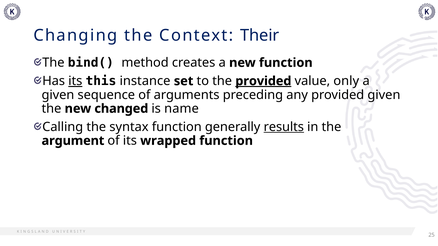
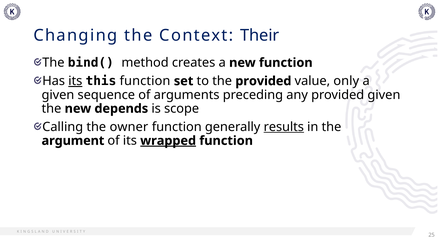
this instance: instance -> function (145, 81)
provided underline: present -> none (263, 81)
changed: changed -> depends (121, 109)
name: name -> scope (182, 109)
syntax: syntax -> owner (129, 127)
wrapped underline: none -> present (168, 141)
